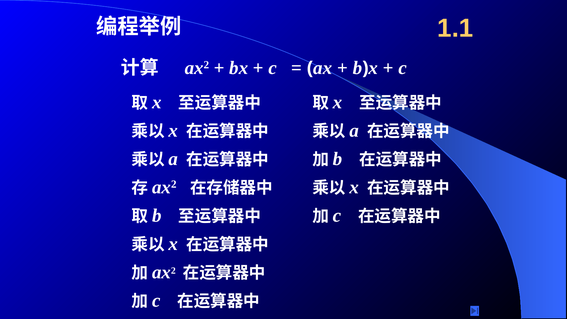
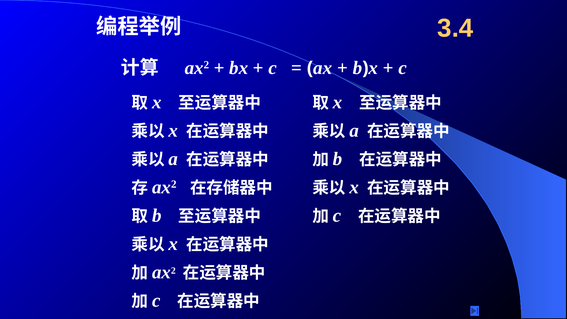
1.1: 1.1 -> 3.4 (455, 28)
